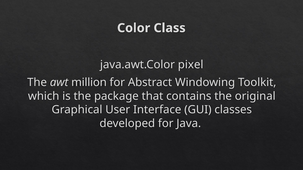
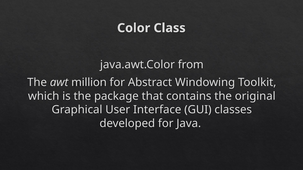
pixel: pixel -> from (191, 65)
